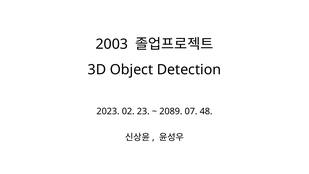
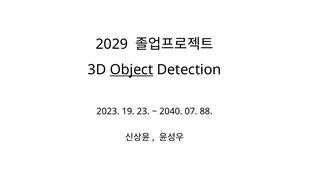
2003: 2003 -> 2029 (112, 44)
Object underline: none -> present (131, 70)
02: 02 -> 19 (128, 111)
2089: 2089 -> 2040 (171, 111)
48: 48 -> 88 (206, 111)
